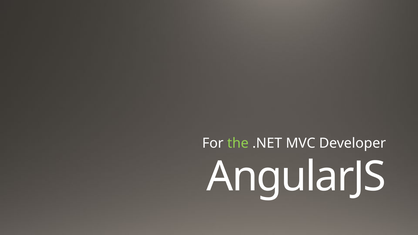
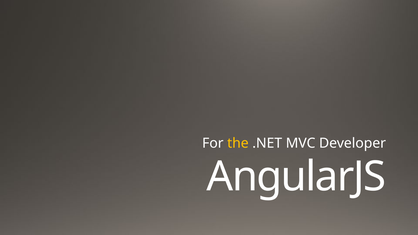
the colour: light green -> yellow (238, 143)
